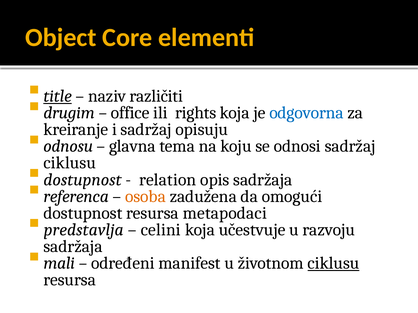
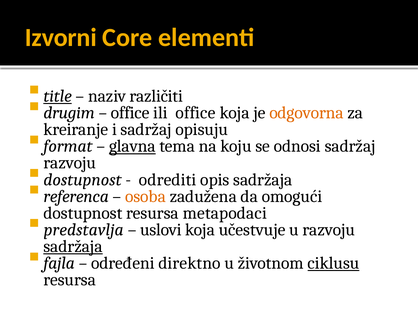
Object: Object -> Izvorni (61, 38)
ili rights: rights -> office (196, 113)
odgovorna colour: blue -> orange (307, 113)
odnosu: odnosu -> format (68, 146)
glavna underline: none -> present (132, 146)
ciklusu: ciklusu -> razvoju (70, 163)
relation: relation -> odrediti (168, 180)
celini: celini -> uslovi (161, 230)
sadržaja underline: none -> present (73, 247)
mali: mali -> fajla (59, 264)
manifest: manifest -> direktno (190, 264)
